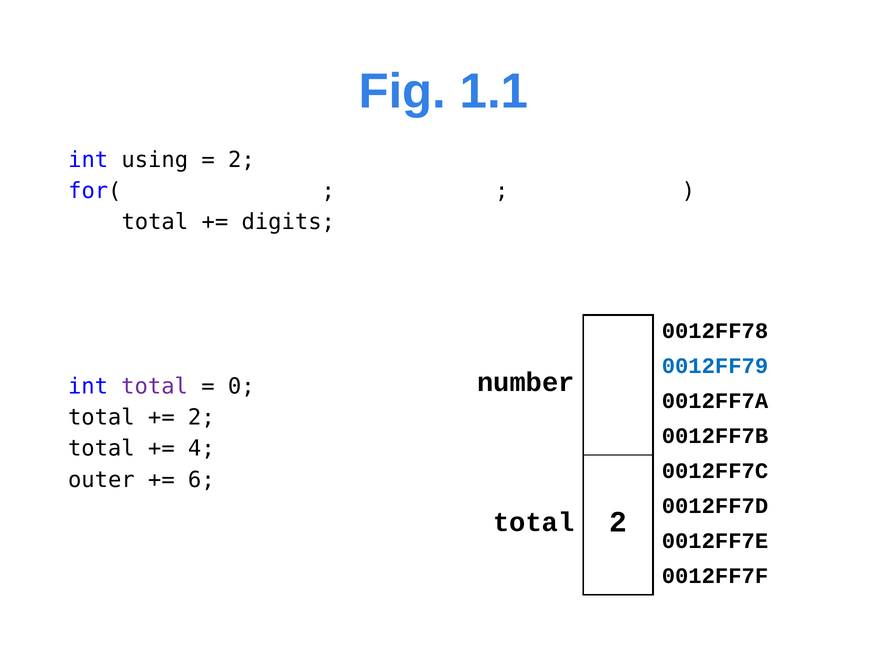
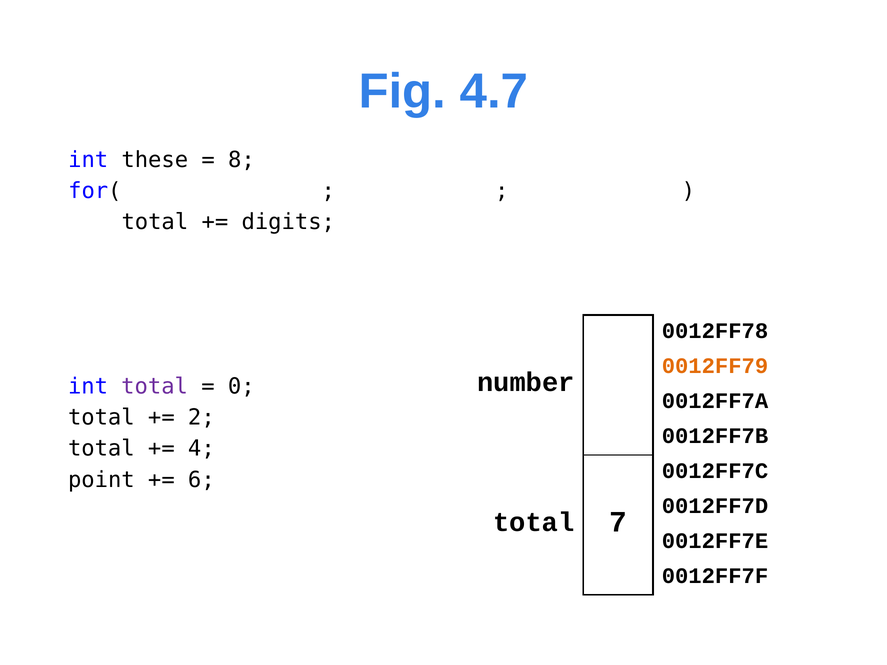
1.1: 1.1 -> 4.7 (494, 92)
using: using -> these (155, 160)
2: 2 -> 8 (241, 160)
0012FF79 colour: blue -> orange (715, 366)
outer: outer -> point (101, 480)
total 2: 2 -> 7 (618, 522)
